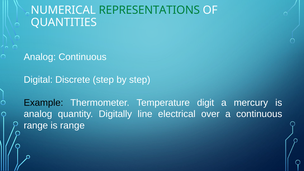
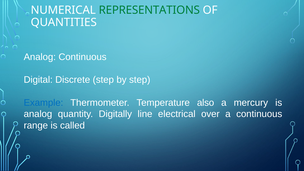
Example colour: black -> blue (43, 103)
digit: digit -> also (206, 103)
is range: range -> called (72, 125)
